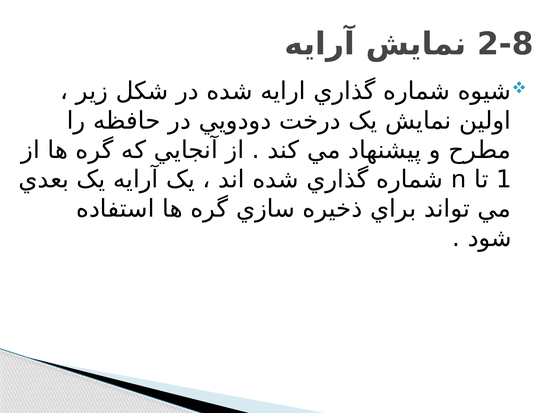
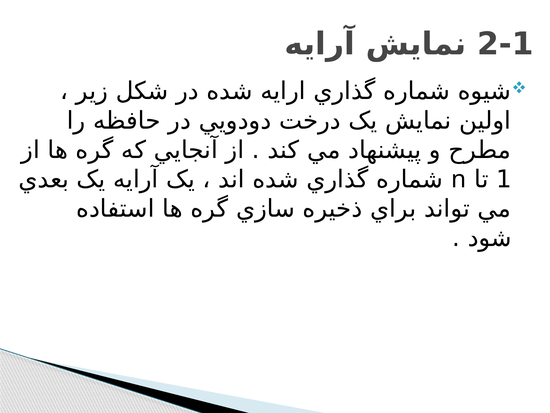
2-8: 2-8 -> 2-1 (505, 44)
